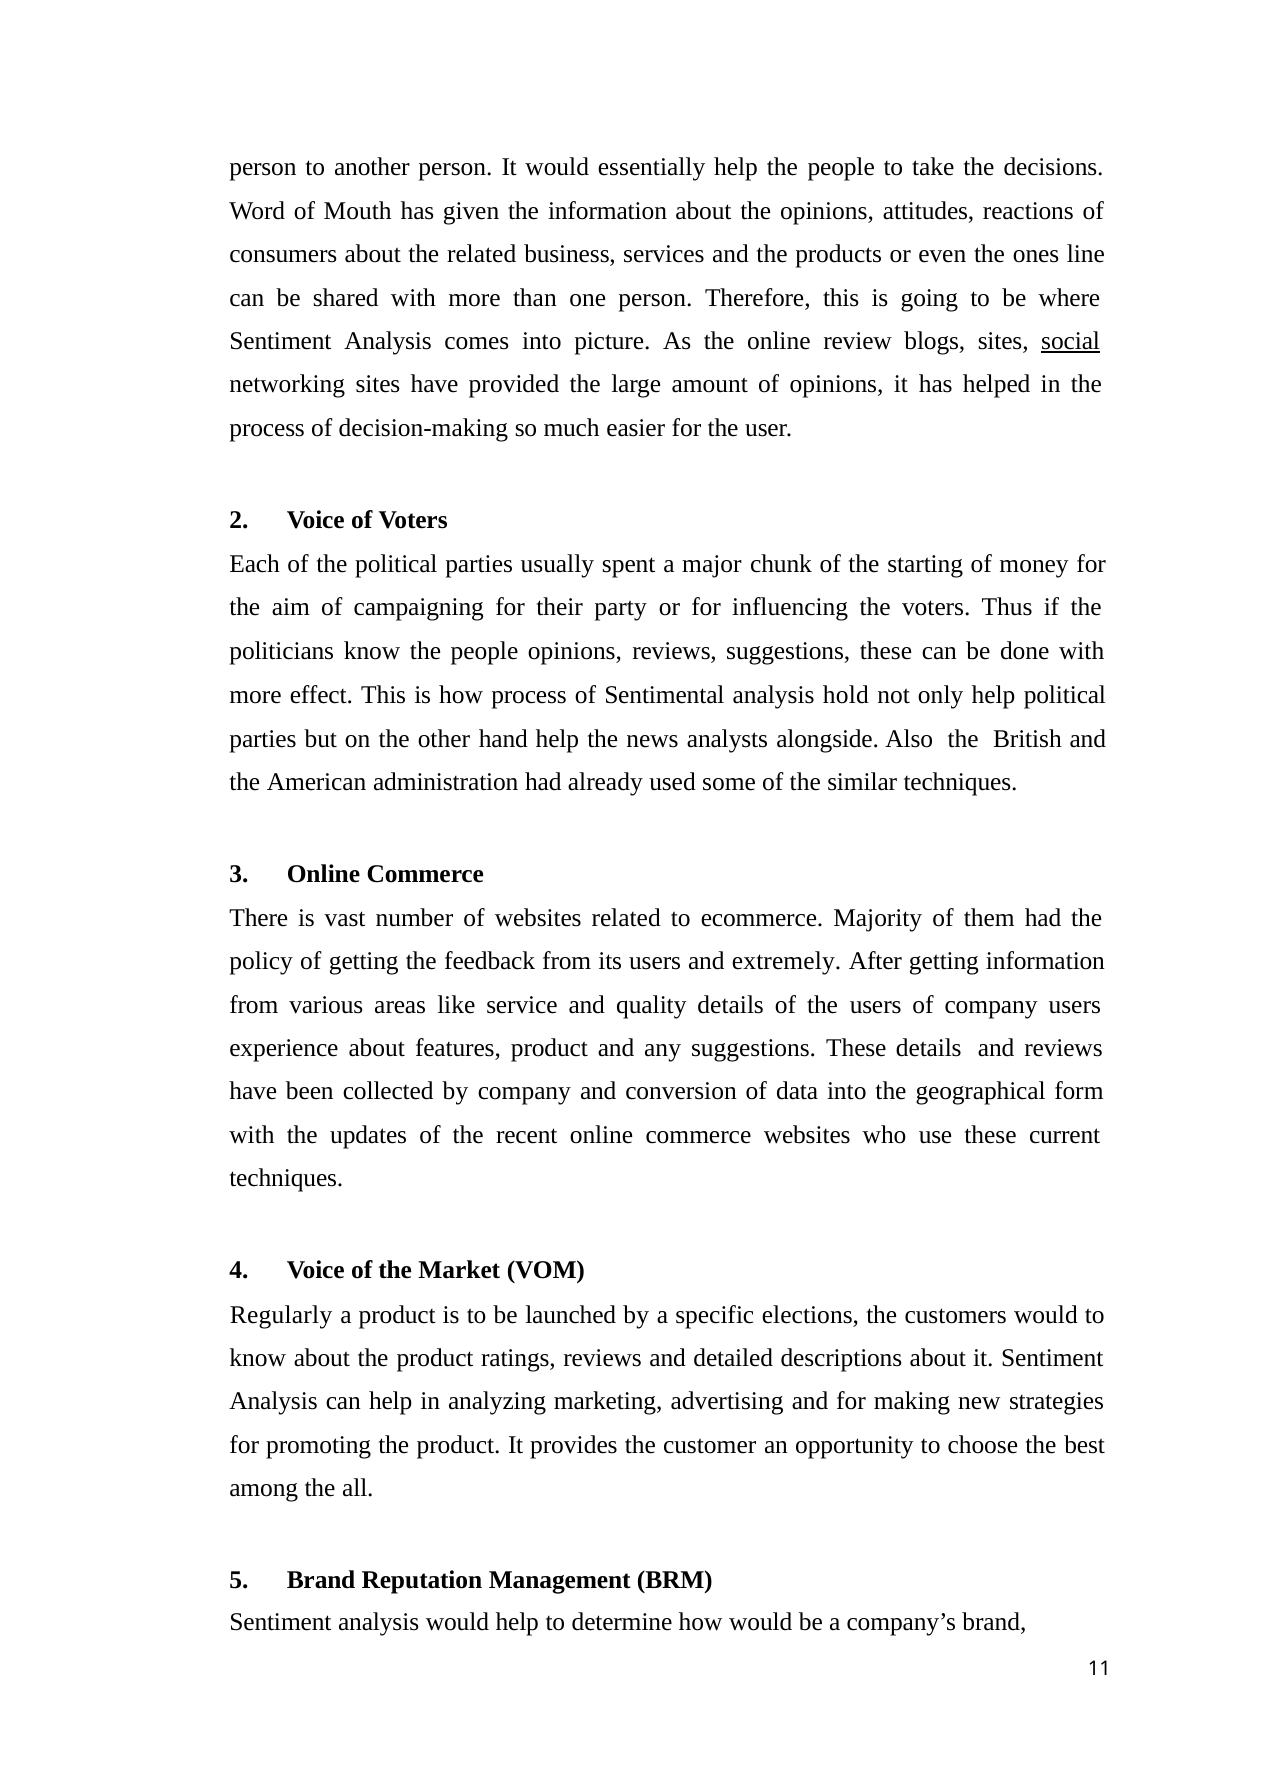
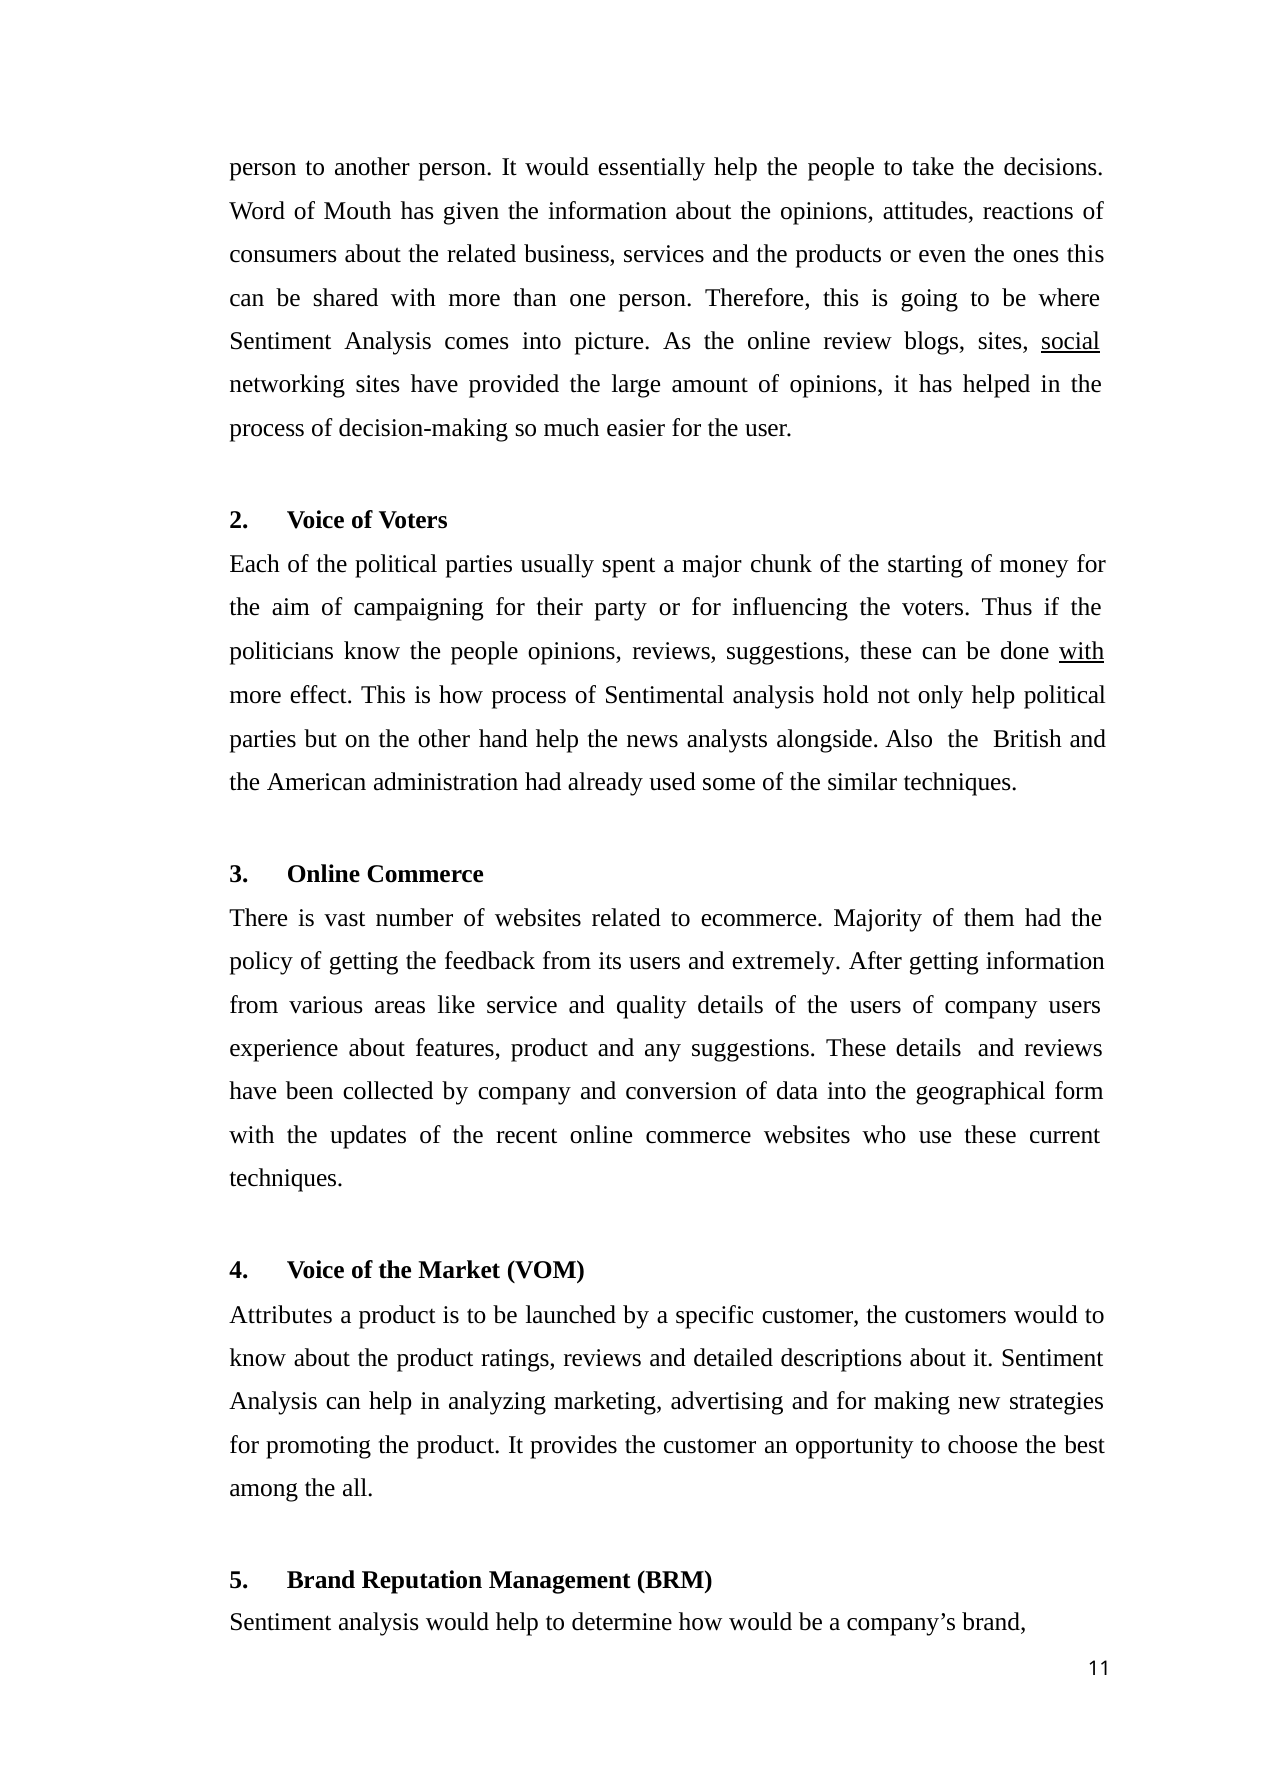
ones line: line -> this (1086, 254)
with underline: none -> present (1082, 651)
Regularly: Regularly -> Attributes (281, 1315)
specific elections: elections -> customer (811, 1315)
